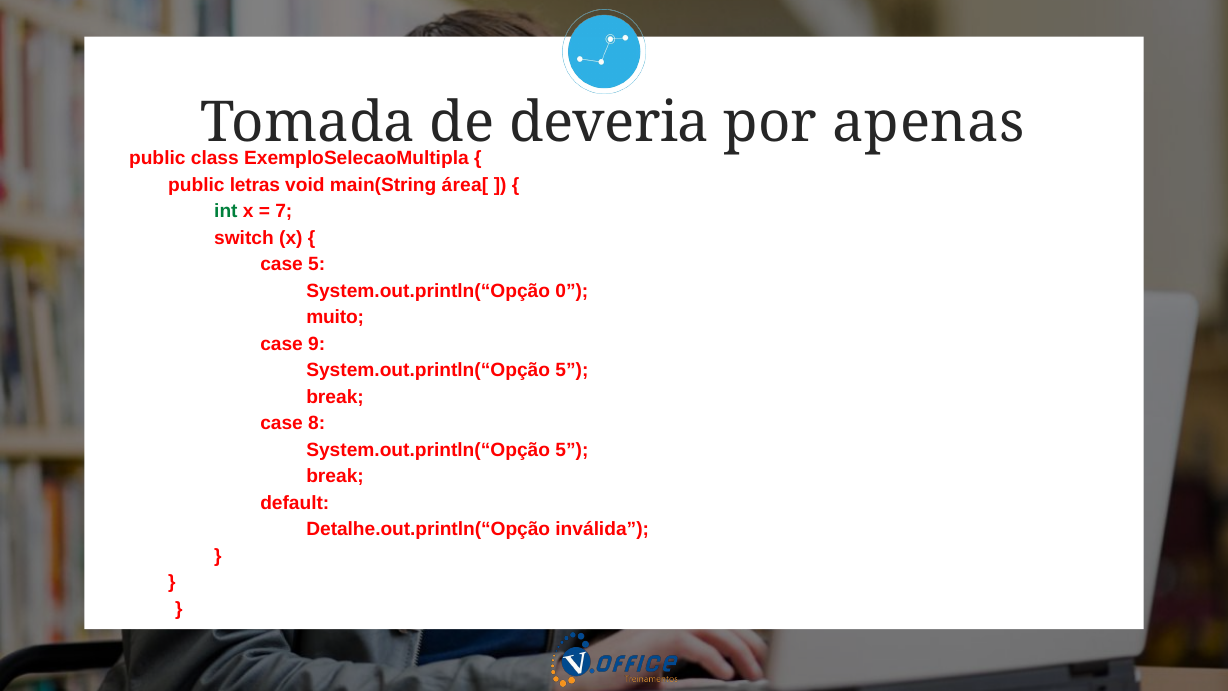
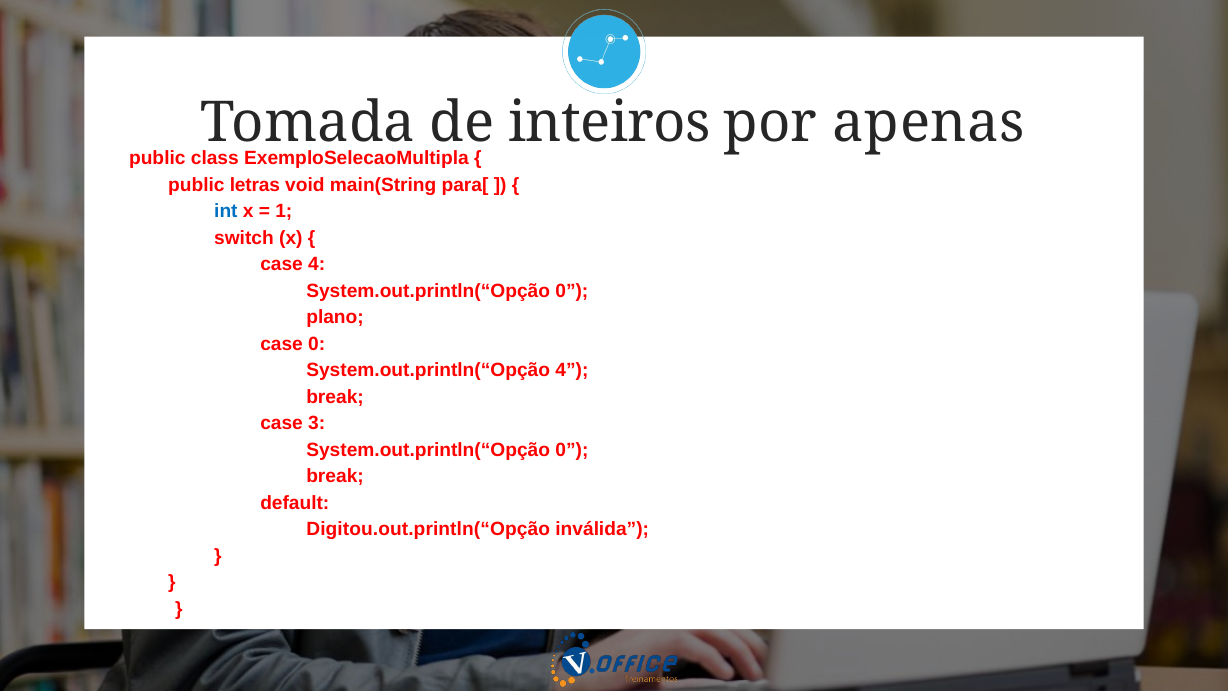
deveria: deveria -> inteiros (609, 122)
área[: área[ -> para[ (465, 185)
int colour: green -> blue (226, 211)
7: 7 -> 1 (284, 211)
case 5: 5 -> 4 (317, 264)
muito: muito -> plano (335, 317)
case 9: 9 -> 0 (317, 344)
5: 5 -> 4 (572, 370)
8: 8 -> 3 (317, 423)
5: 5 -> 0 (572, 450)
Detalhe.out.println(“Opção: Detalhe.out.println(“Opção -> Digitou.out.println(“Opção (428, 529)
